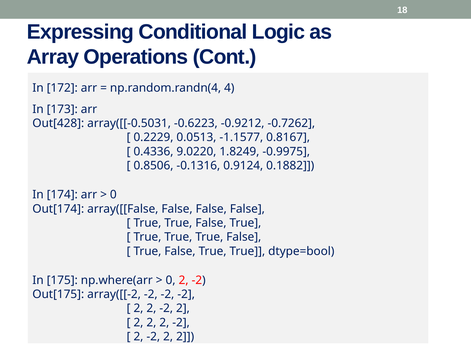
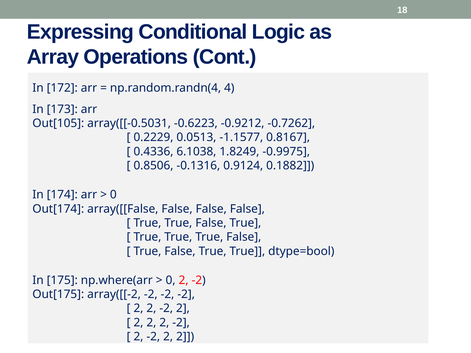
Out[428: Out[428 -> Out[105 (58, 123)
9.0220: 9.0220 -> 6.1038 (196, 152)
